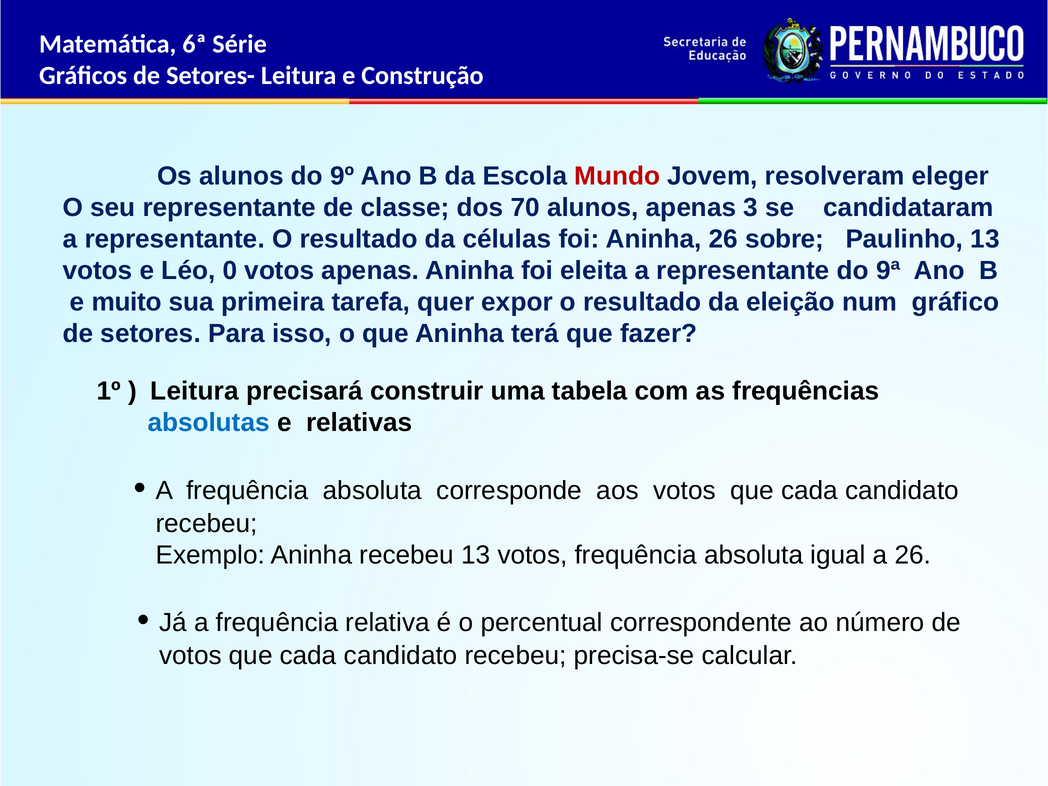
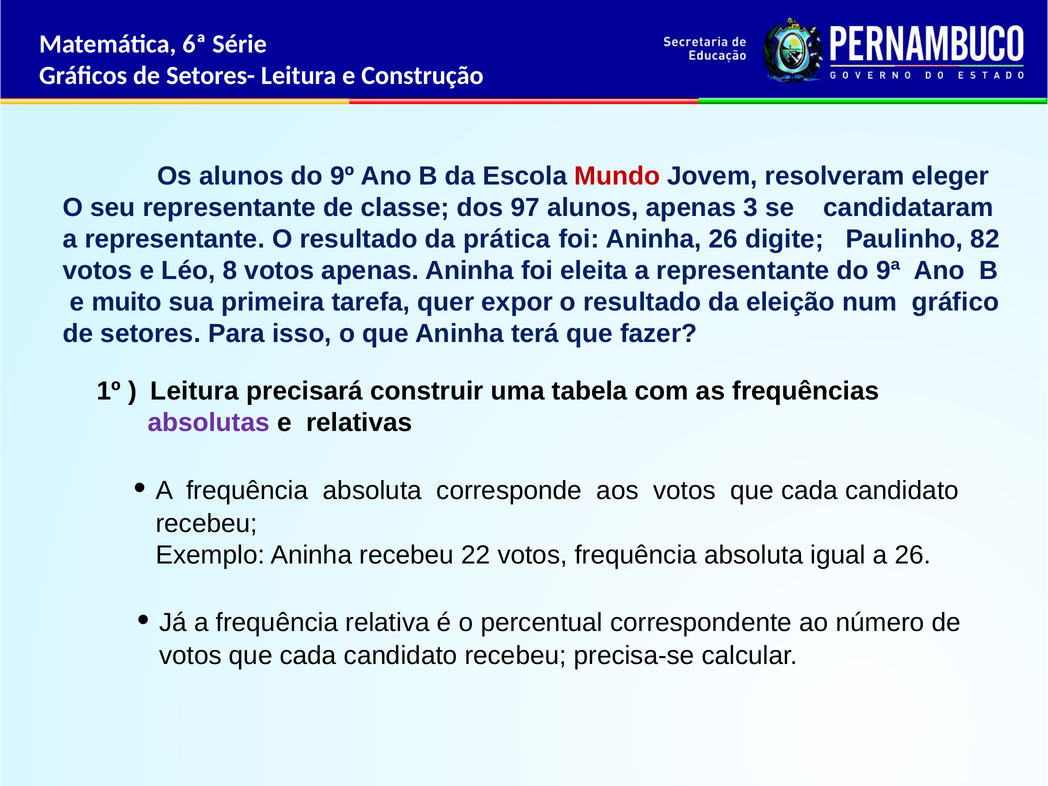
70: 70 -> 97 (525, 208)
células: células -> prática (507, 239)
sobre: sobre -> digite (785, 239)
Paulinho 13: 13 -> 82 (985, 239)
0: 0 -> 8 (230, 271)
absolutas colour: blue -> purple (209, 422)
recebeu 13: 13 -> 22 (476, 555)
